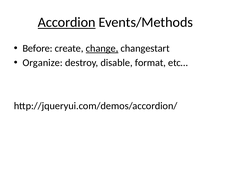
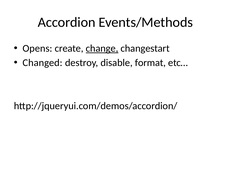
Accordion underline: present -> none (67, 22)
Before: Before -> Opens (37, 48)
Organize: Organize -> Changed (43, 63)
